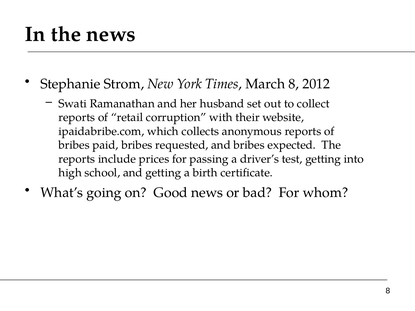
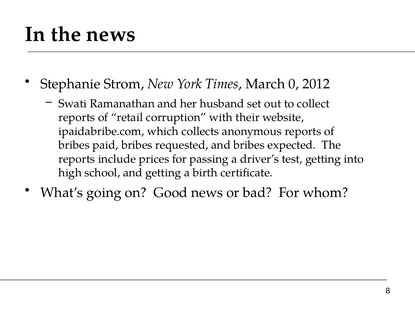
March 8: 8 -> 0 (294, 84)
